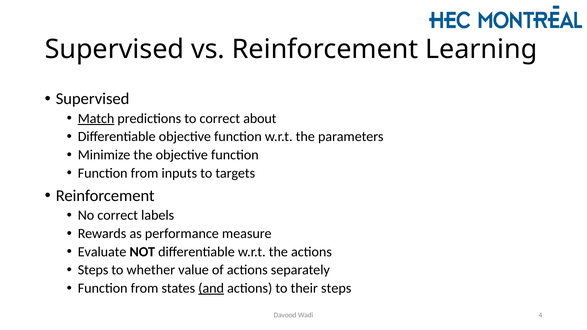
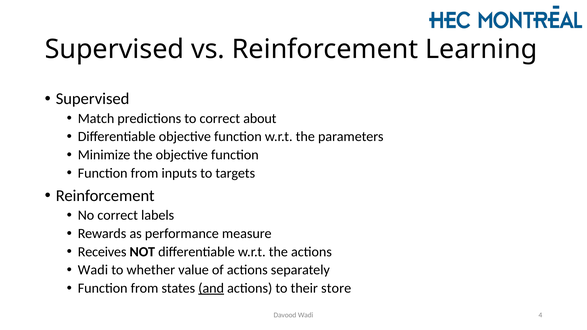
Match underline: present -> none (96, 119)
Evaluate: Evaluate -> Receives (102, 252)
Steps: Steps -> Wadi (93, 270)
their steps: steps -> store (336, 288)
